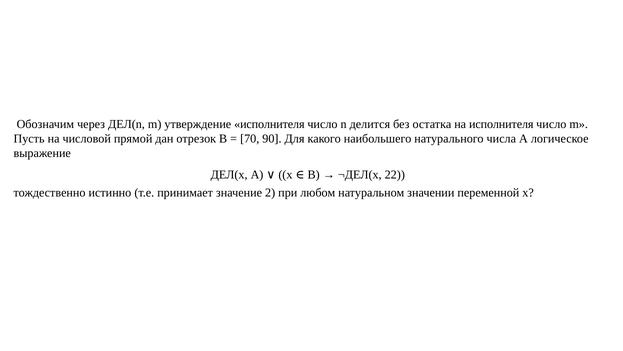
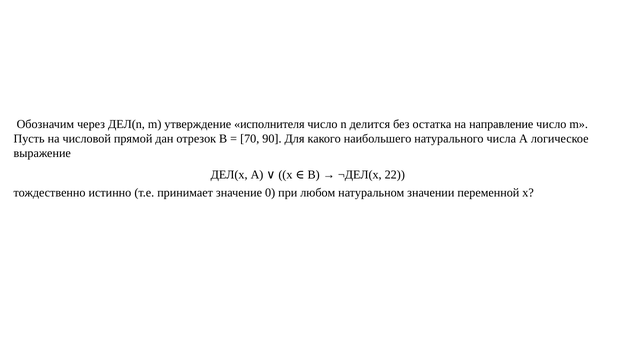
на исполнителя: исполнителя -> направление (501, 124)
2: 2 -> 0 (270, 193)
